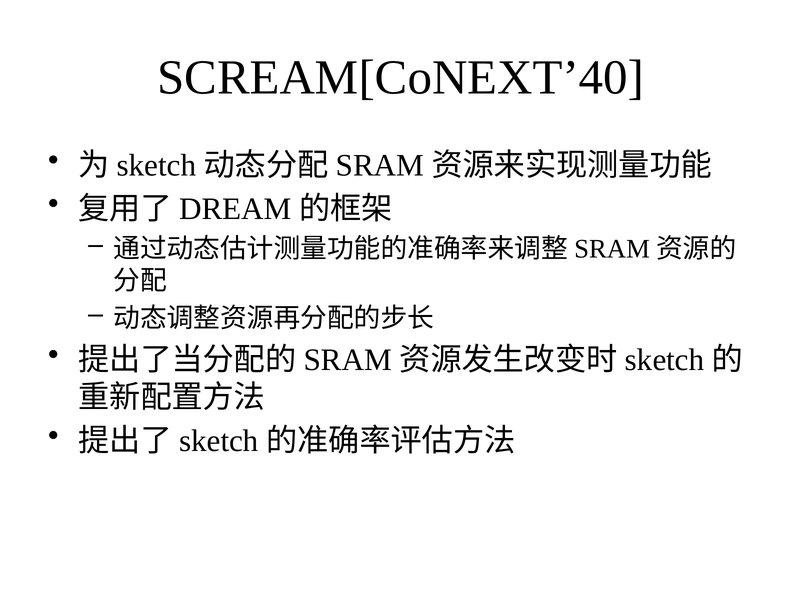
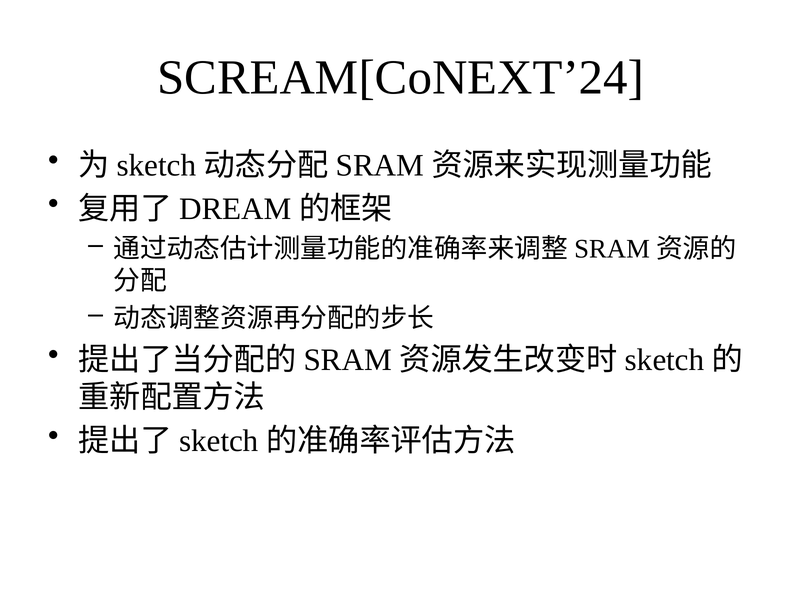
SCREAM[CoNEXT’40: SCREAM[CoNEXT’40 -> SCREAM[CoNEXT’24 (401, 78)
